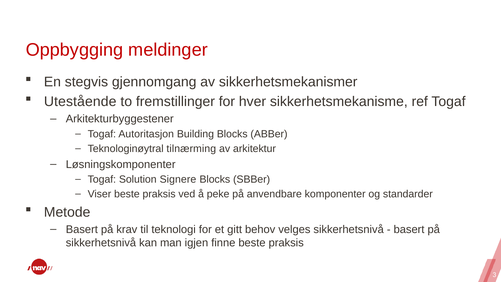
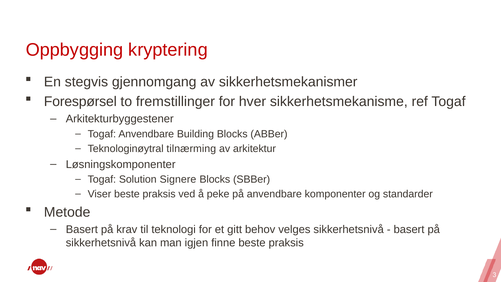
meldinger: meldinger -> kryptering (168, 50)
Utestående: Utestående -> Forespørsel (80, 102)
Togaf Autoritasjon: Autoritasjon -> Anvendbare (146, 134)
